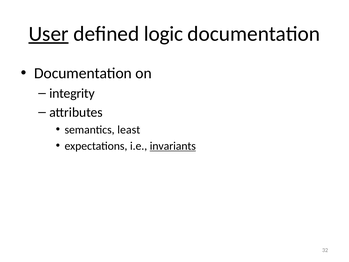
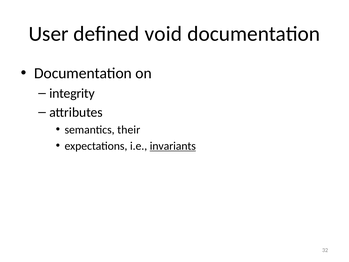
User underline: present -> none (49, 34)
logic: logic -> void (163, 34)
least: least -> their (129, 130)
